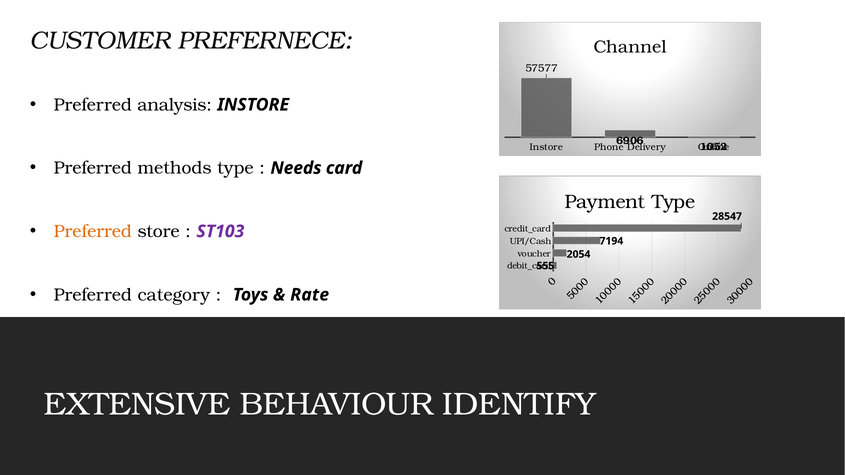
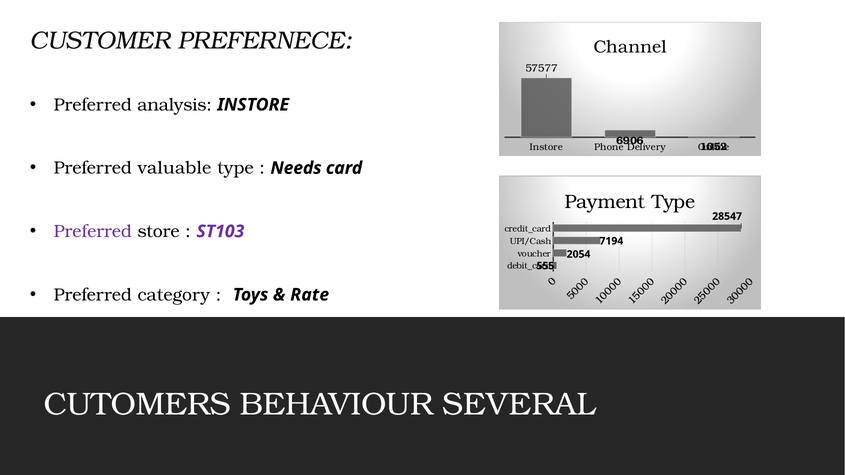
methods: methods -> valuable (174, 168)
Preferred colour: orange -> purple (93, 232)
EXTENSIVE: EXTENSIVE -> CUTOMERS (137, 405)
IDENTIFY: IDENTIFY -> SEVERAL (519, 405)
